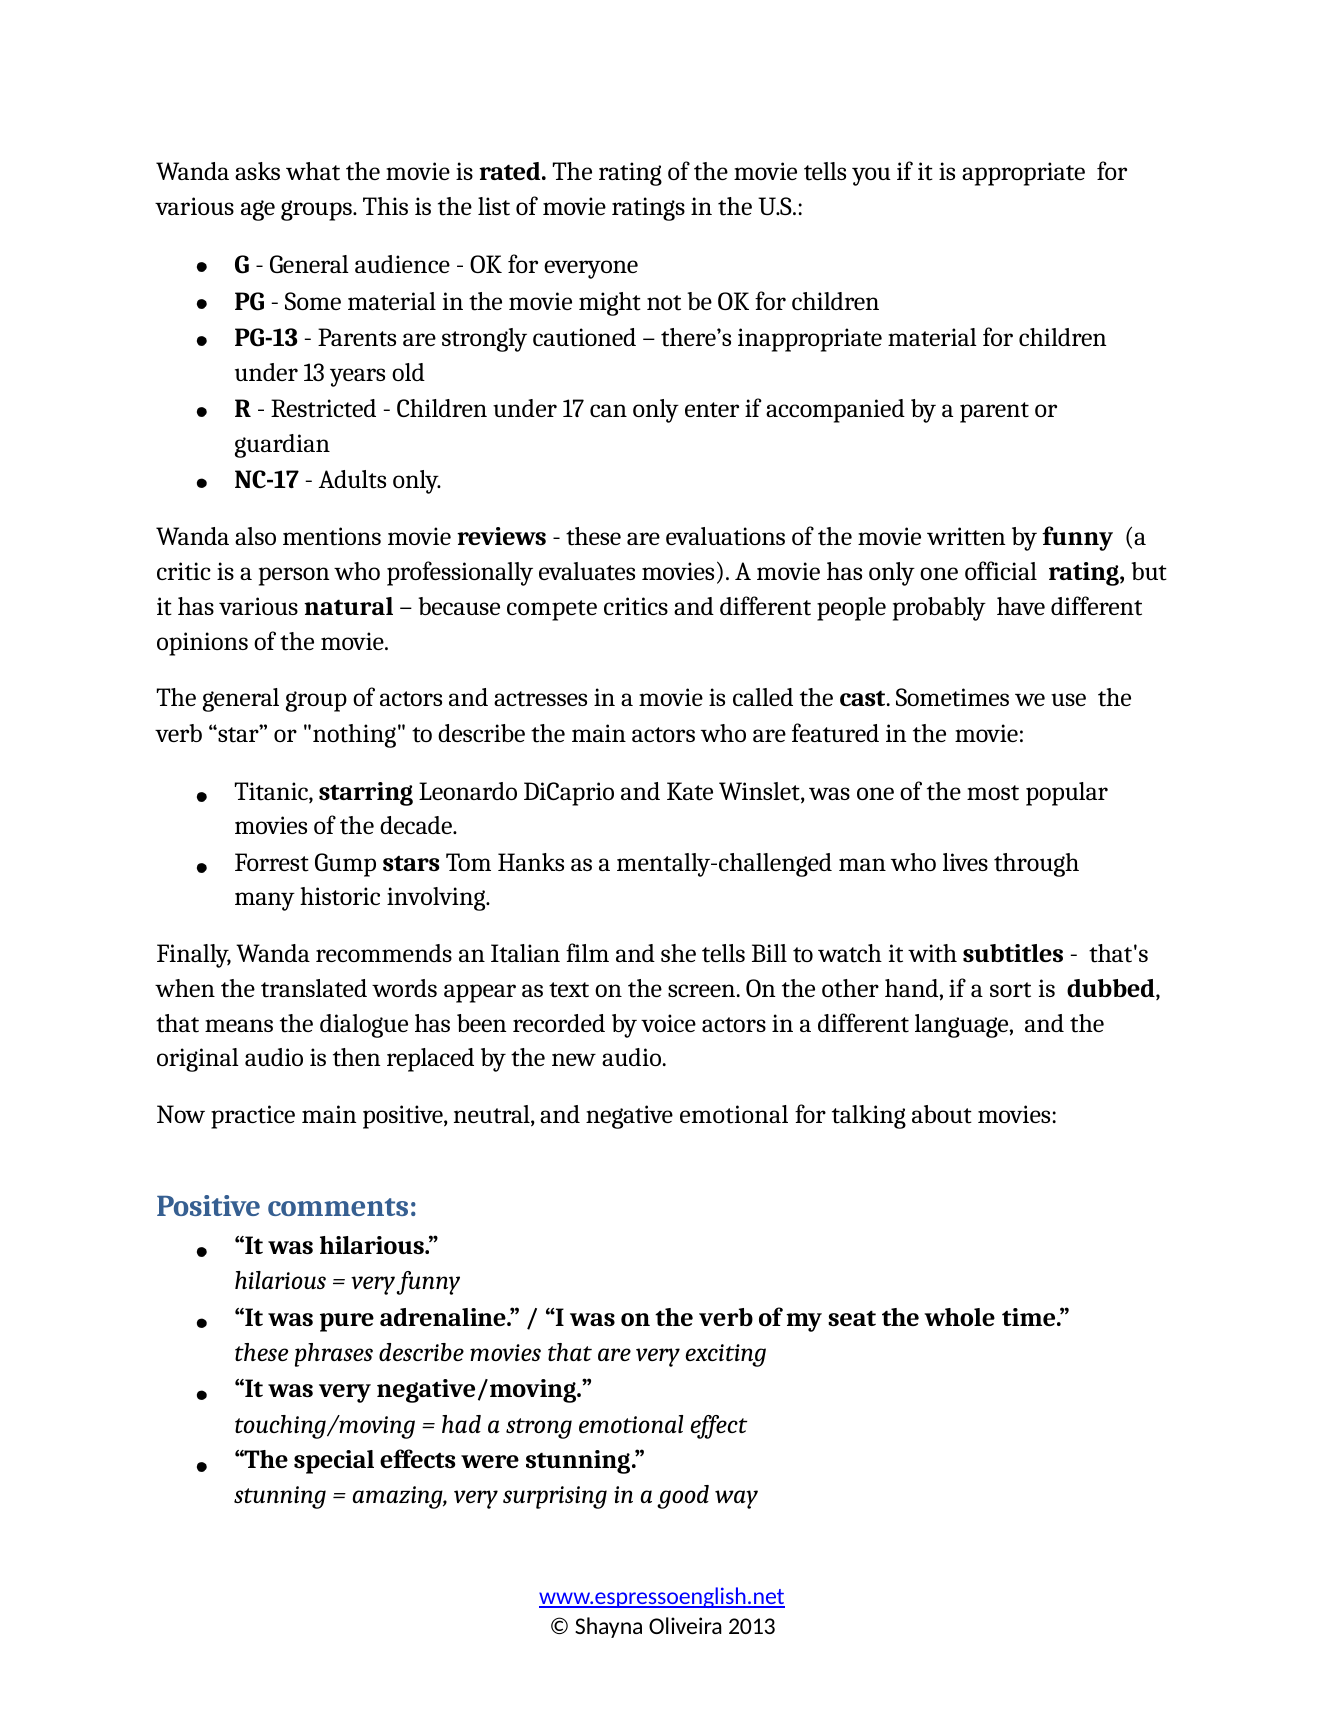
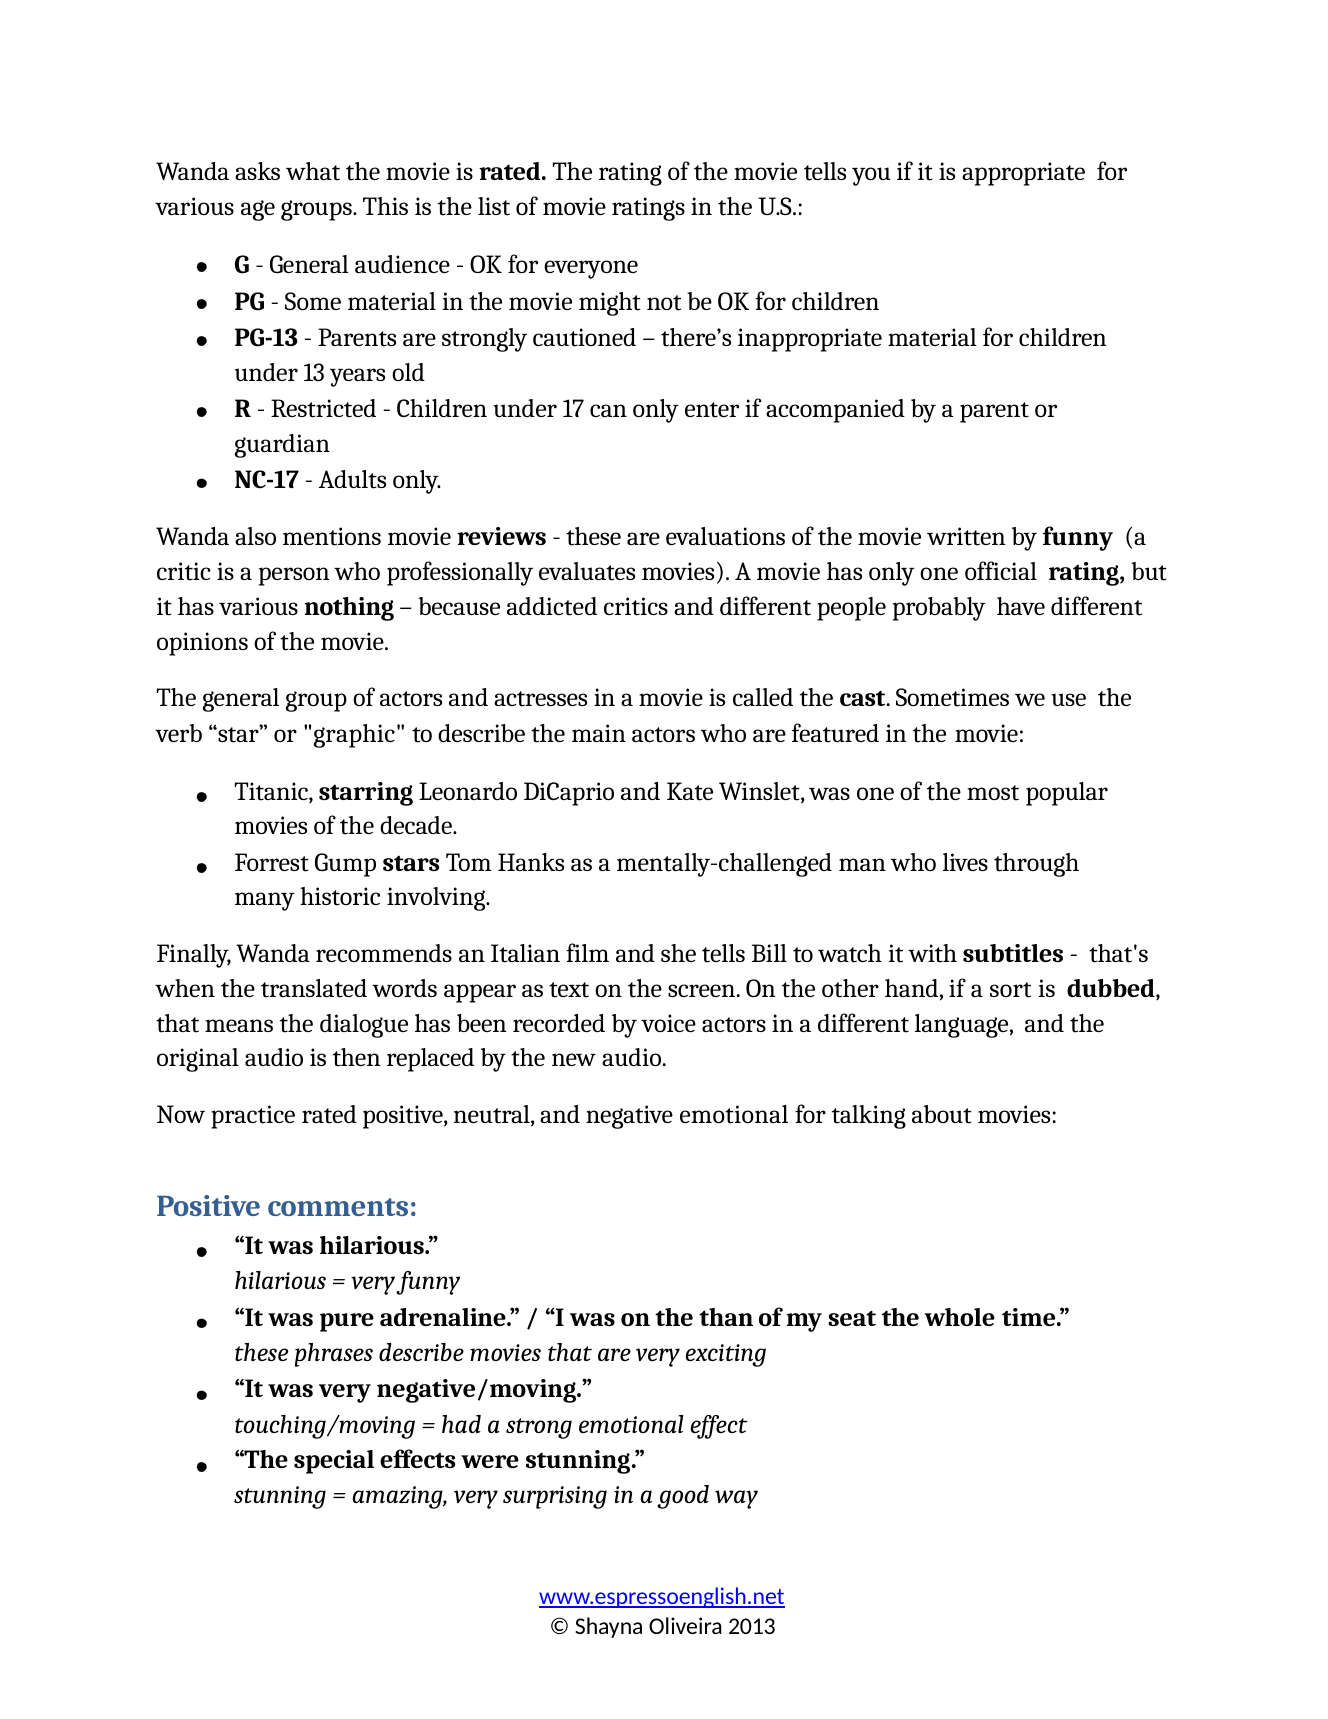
natural: natural -> nothing (349, 607)
compete: compete -> addicted (552, 607)
nothing: nothing -> graphic (354, 733)
practice main: main -> rated (329, 1115)
on the verb: verb -> than (727, 1317)
